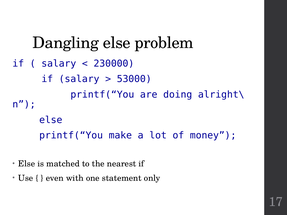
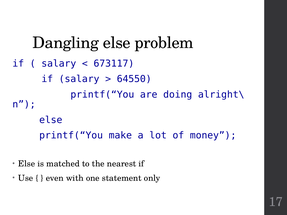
230000: 230000 -> 673117 (114, 64)
53000: 53000 -> 64550 (134, 79)
